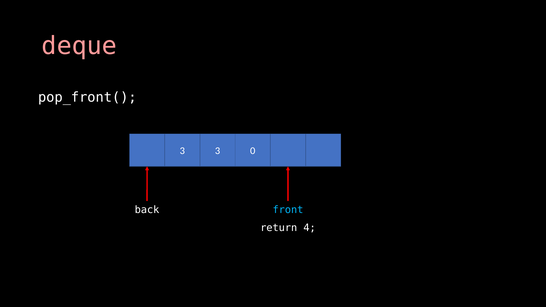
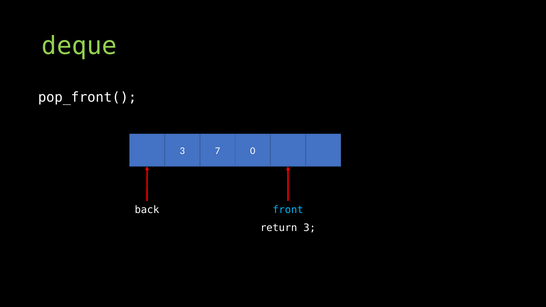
deque colour: pink -> light green (79, 46)
3 3: 3 -> 7 (218, 151)
return 4: 4 -> 3 (310, 228)
